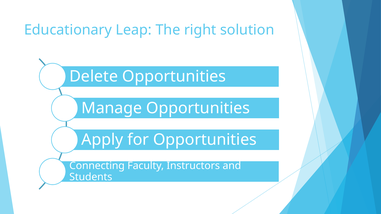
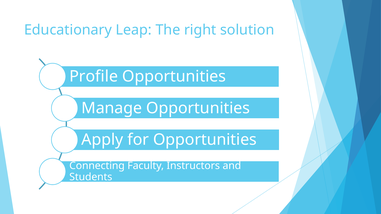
Delete: Delete -> Profile (94, 76)
